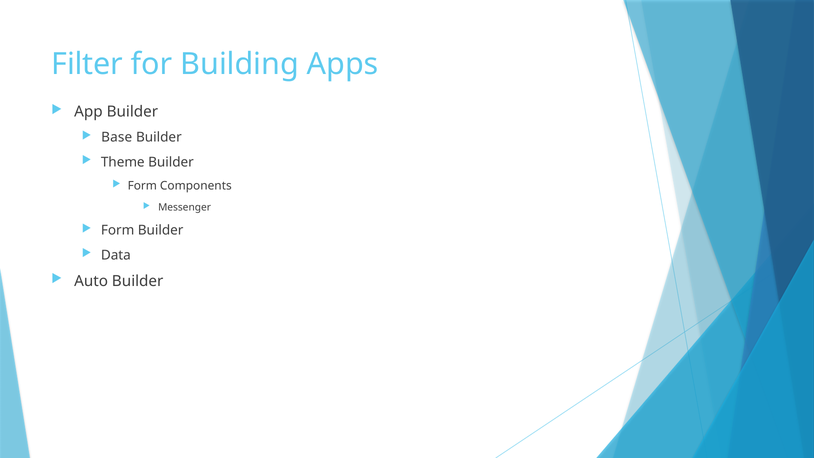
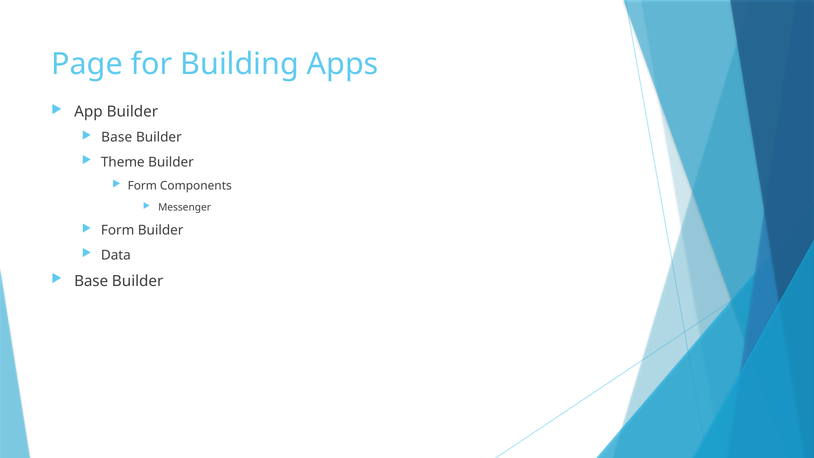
Filter: Filter -> Page (87, 64)
Auto: Auto -> Base (91, 281)
